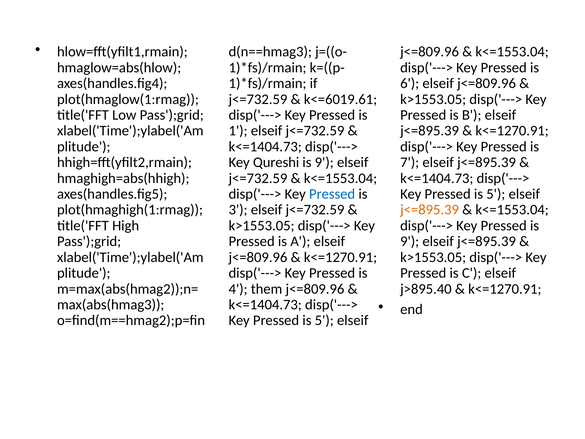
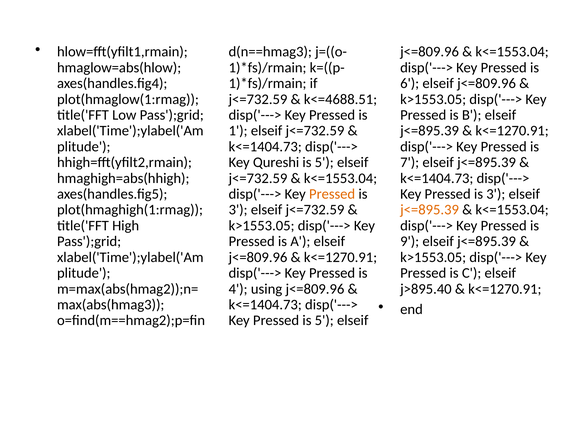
k<=6019.61: k<=6019.61 -> k<=4688.51 (340, 99)
9: 9 -> 5 (324, 162)
Pressed colour: blue -> orange (332, 194)
5: 5 -> 3 (496, 194)
them: them -> using (267, 289)
